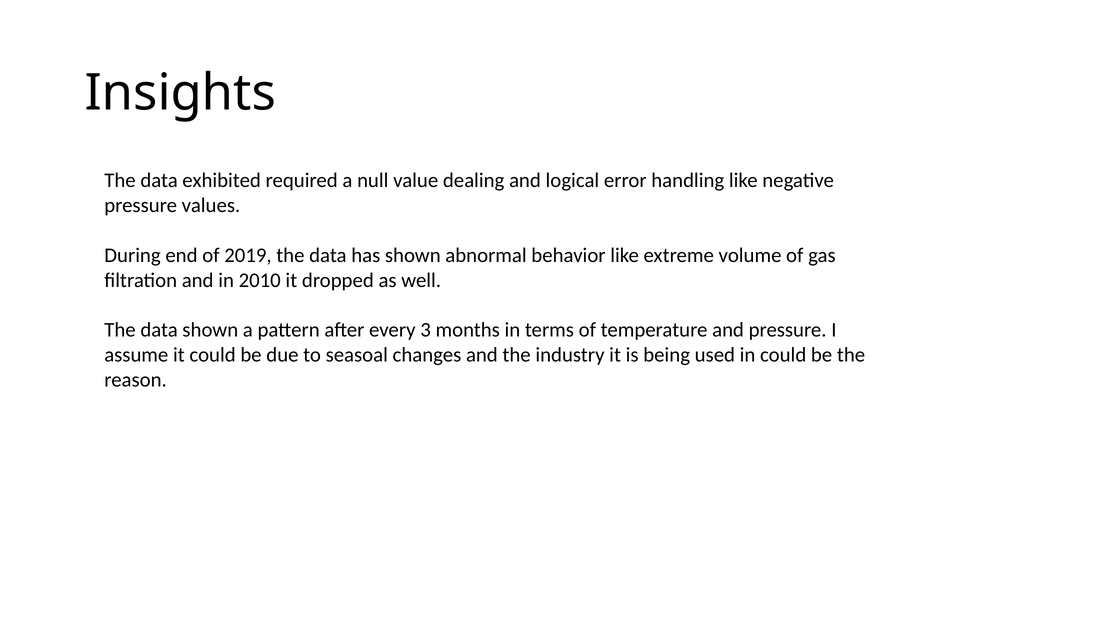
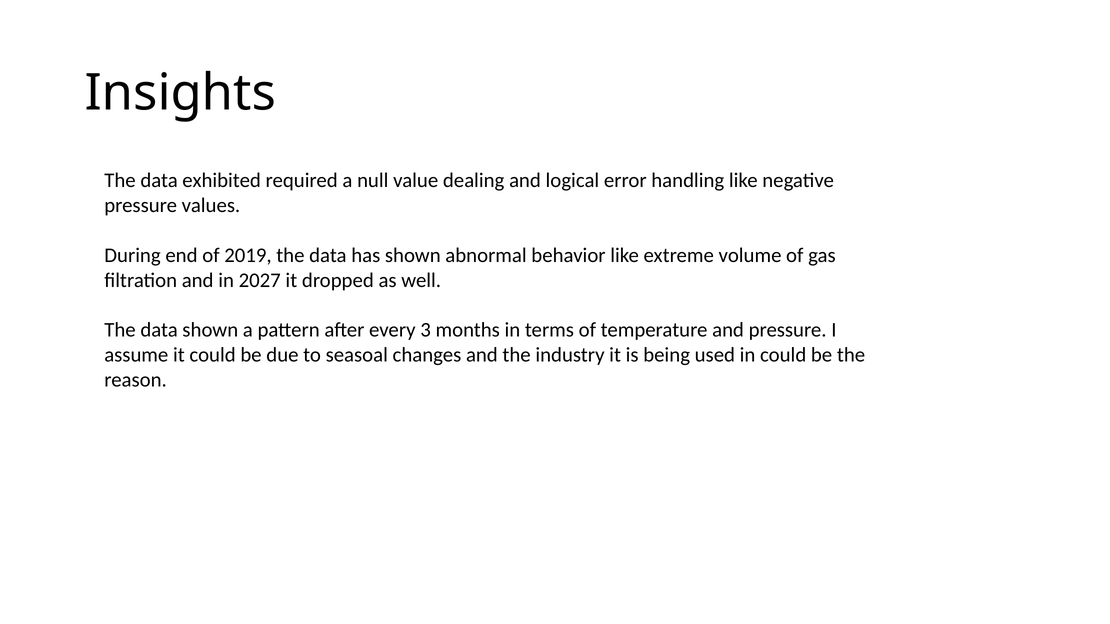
2010: 2010 -> 2027 (260, 280)
